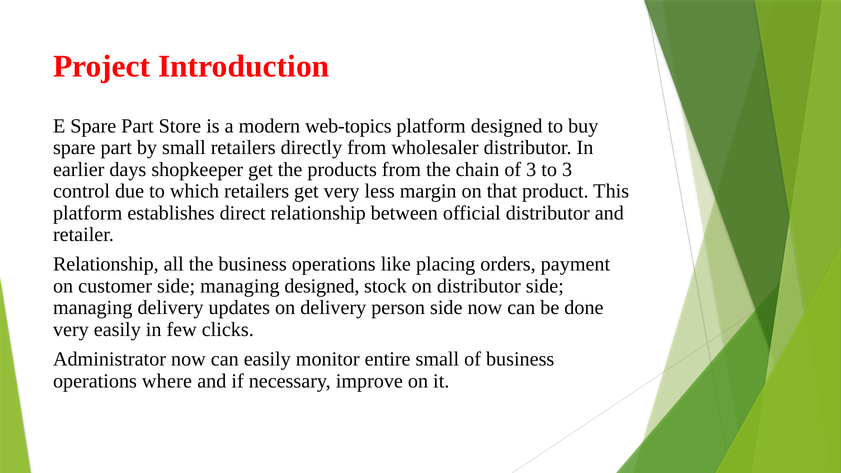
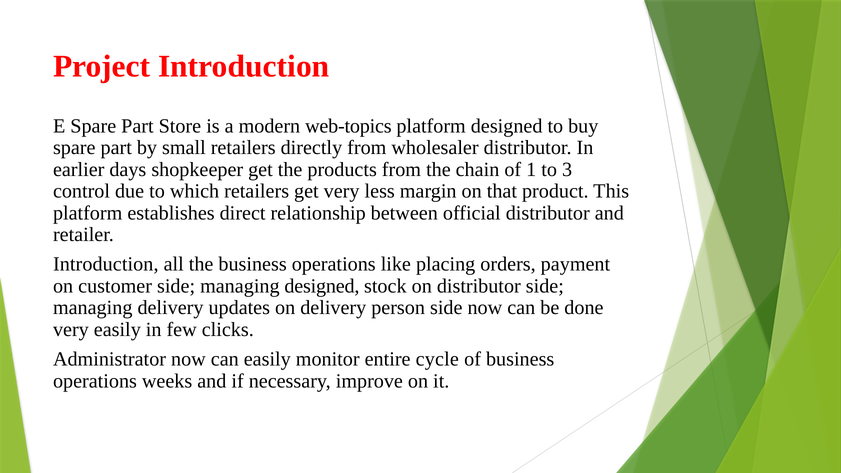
of 3: 3 -> 1 (531, 169)
Relationship: Relationship -> Introduction (106, 264)
entire small: small -> cycle (437, 359)
where: where -> weeks (167, 381)
